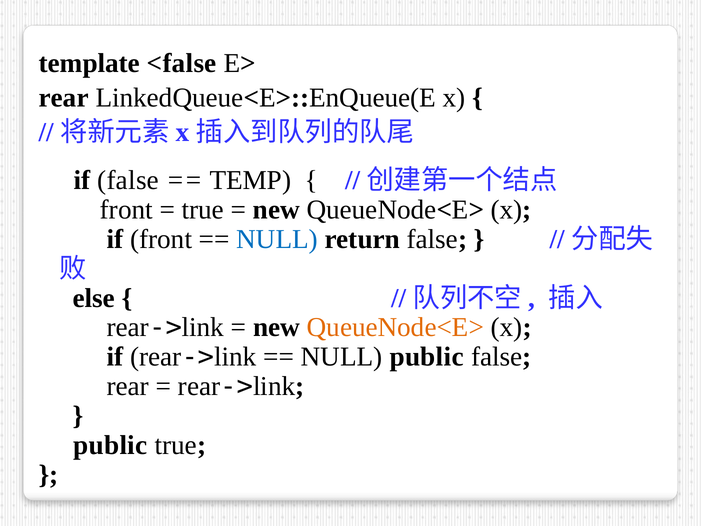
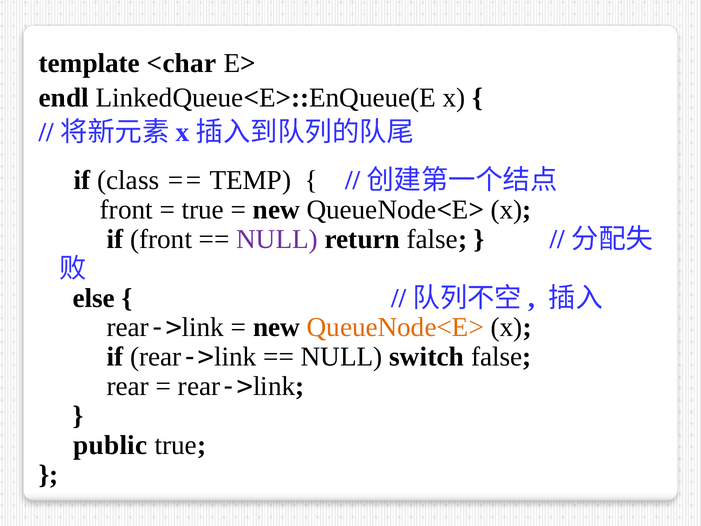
<false: <false -> <char (182, 63)
rear: rear -> endl (64, 98)
if false: false -> class (128, 180)
NULL colour: blue -> purple (277, 239)
NULL public: public -> switch (427, 357)
